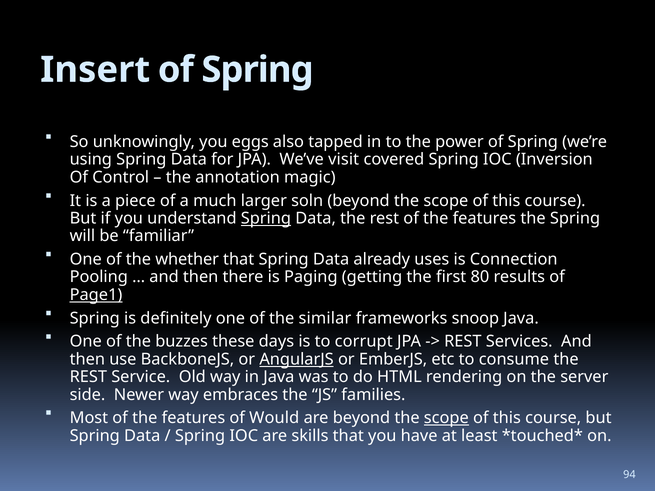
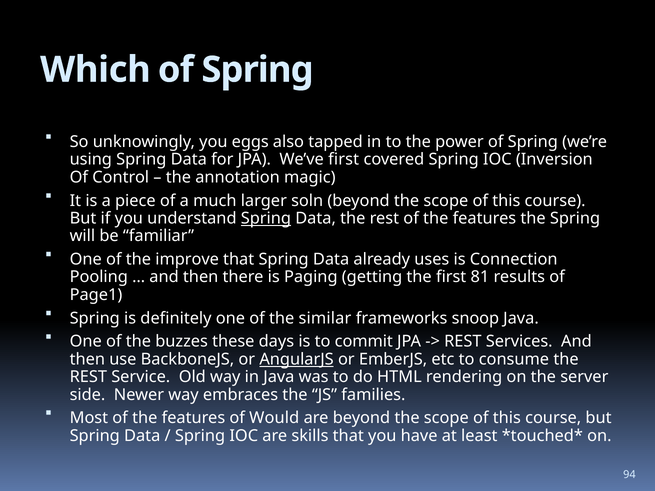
Insert: Insert -> Which (95, 70)
We’ve visit: visit -> first (344, 160)
whether: whether -> improve (187, 260)
80: 80 -> 81 (480, 277)
Page1 underline: present -> none (96, 295)
corrupt: corrupt -> commit (364, 342)
scope underline: present -> none (446, 418)
